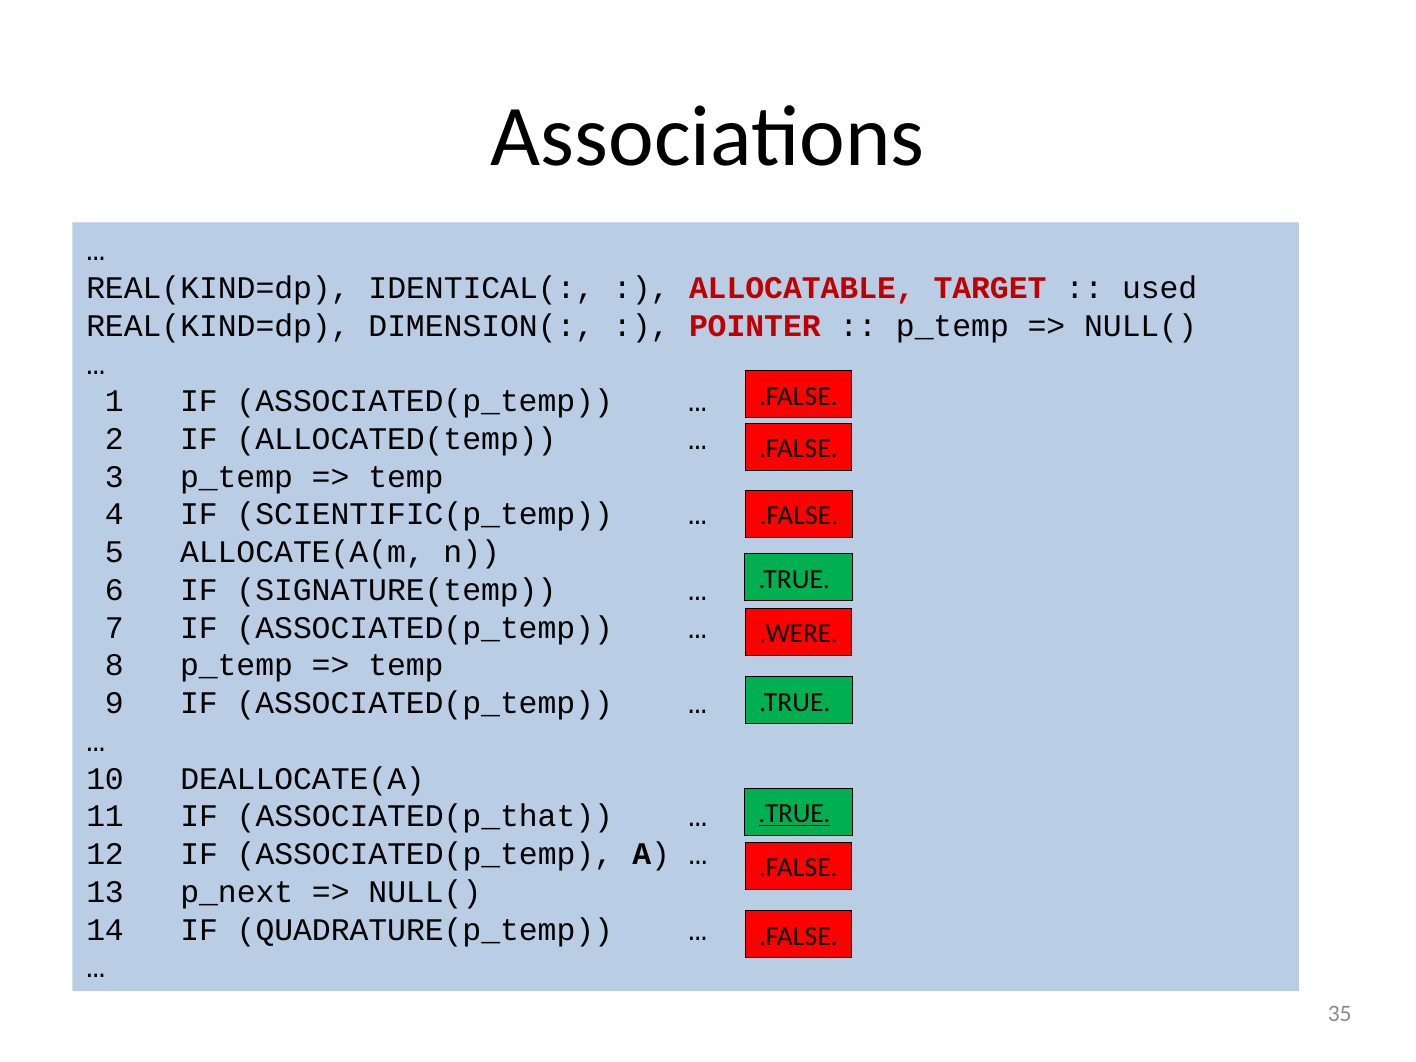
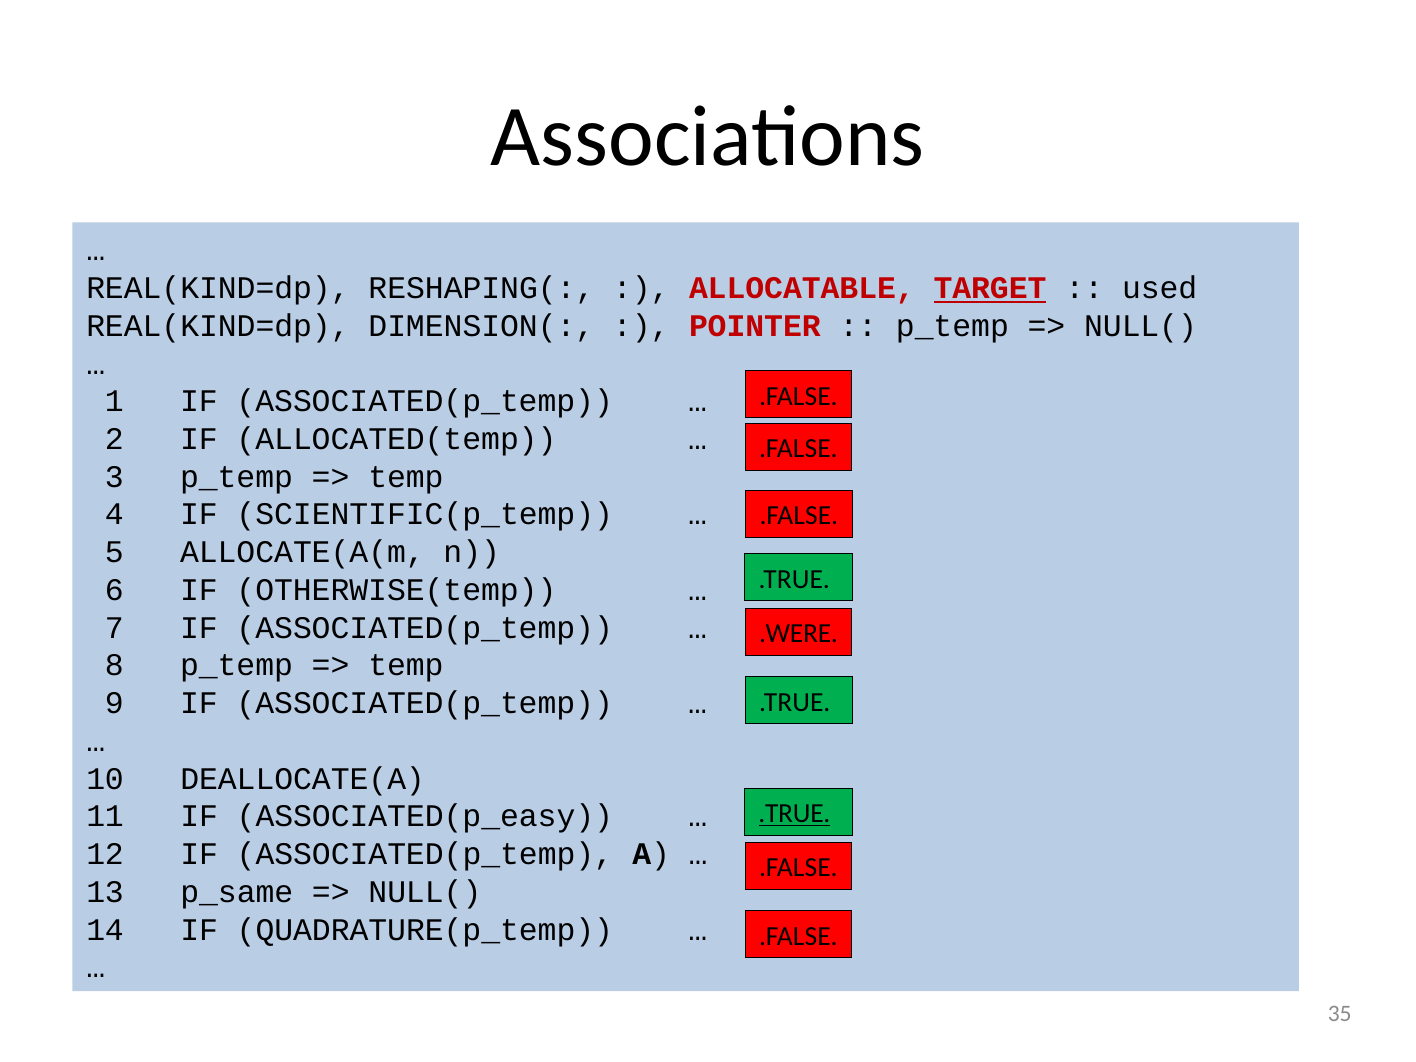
IDENTICAL(: IDENTICAL( -> RESHAPING( (481, 288)
TARGET underline: none -> present (990, 288)
SIGNATURE(temp: SIGNATURE(temp -> OTHERWISE(temp (396, 590)
ASSOCIATED(p_that: ASSOCIATED(p_that -> ASSOCIATED(p_easy (425, 817)
p_next: p_next -> p_same (237, 892)
